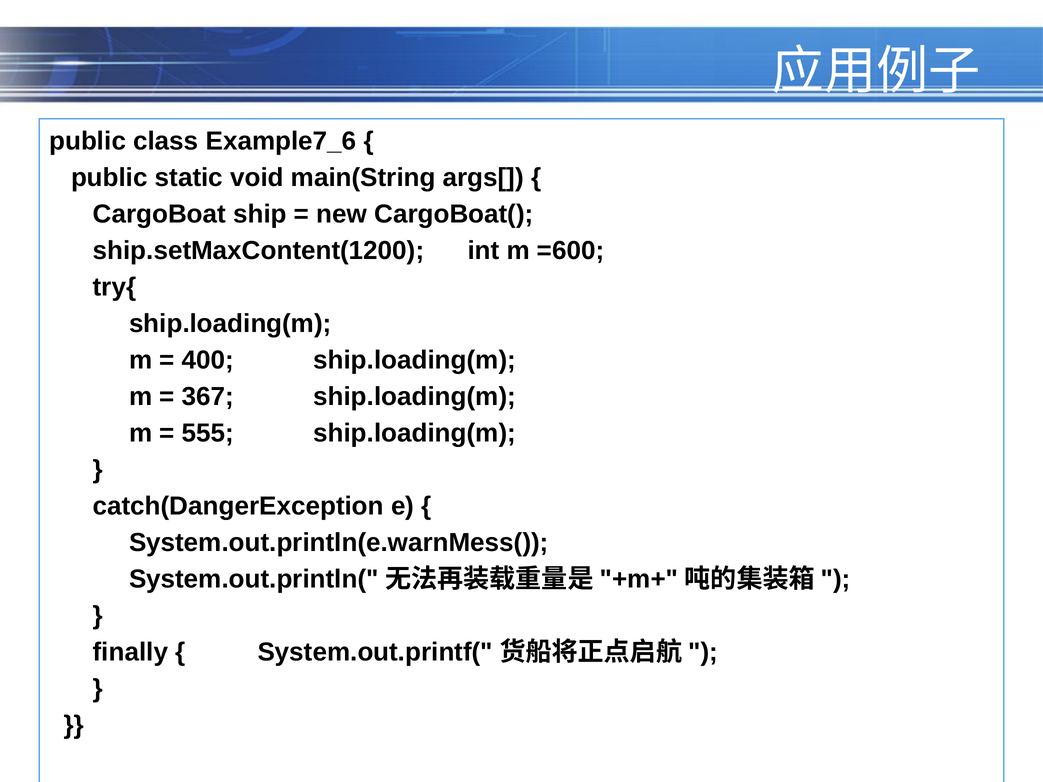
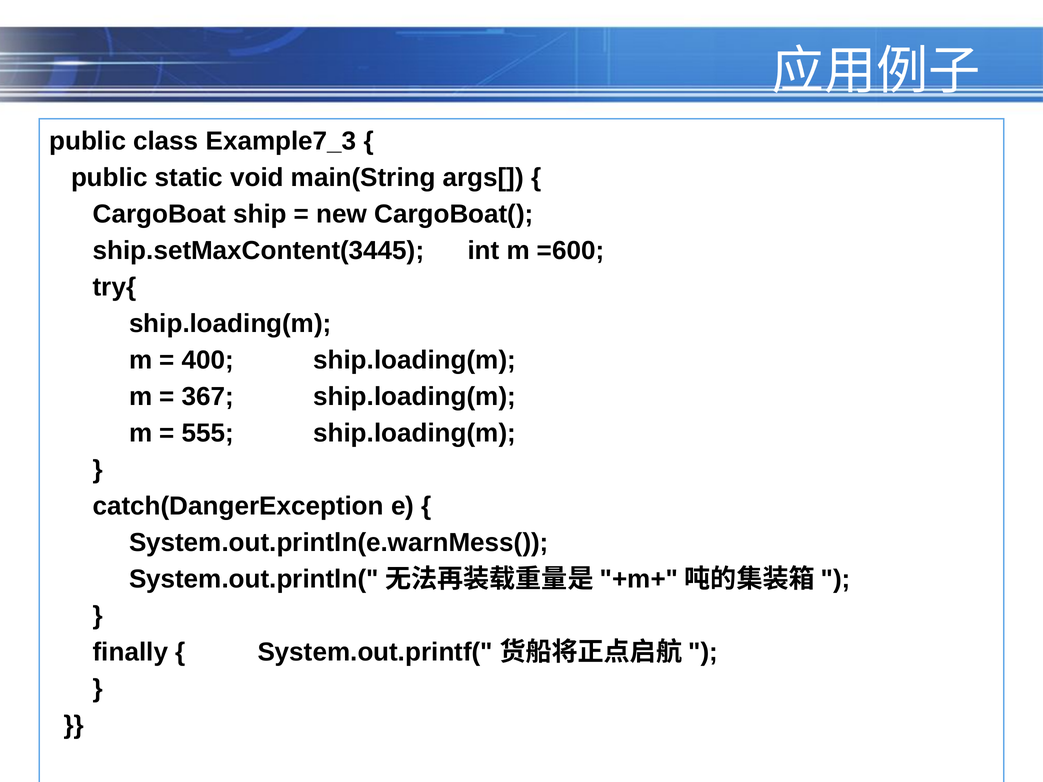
Example7_6: Example7_6 -> Example7_3 (281, 141)
ship.setMaxContent(1200: ship.setMaxContent(1200 -> ship.setMaxContent(3445 (259, 251)
